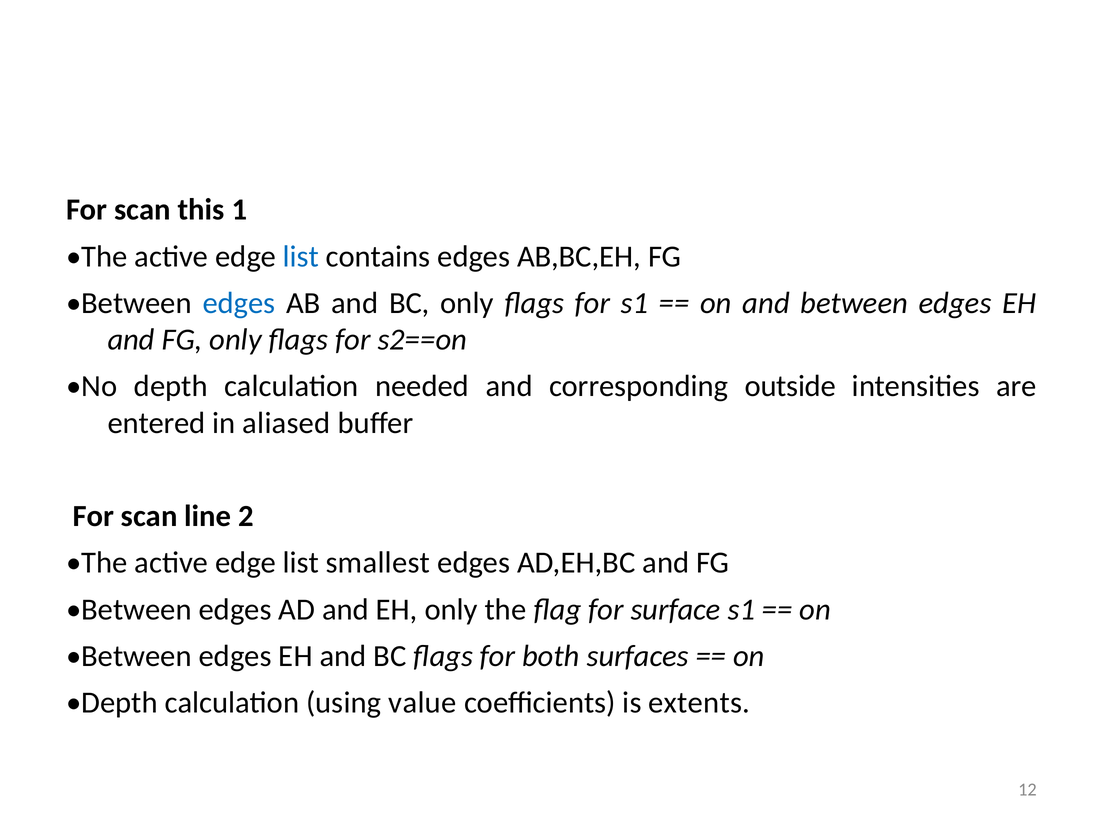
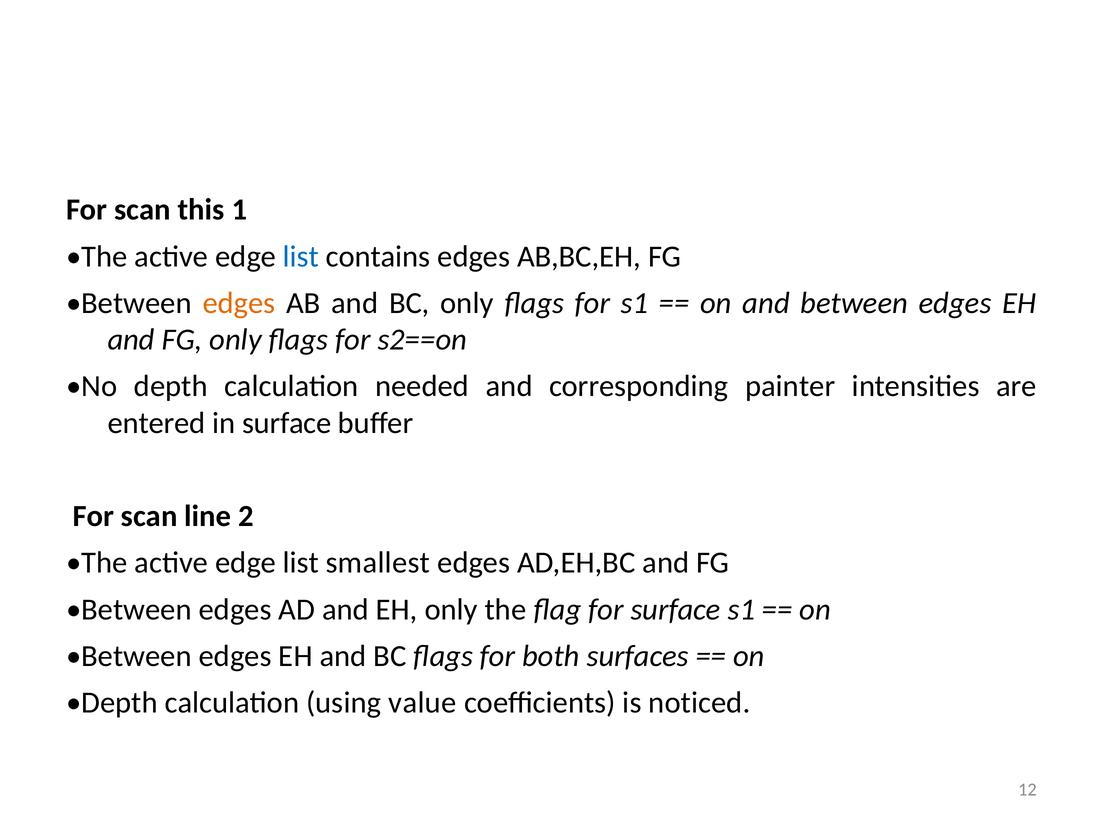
edges colour: blue -> orange (239, 303)
outside: outside -> painter (790, 386)
in aliased: aliased -> surface (287, 423)
extents: extents -> noticed (699, 703)
